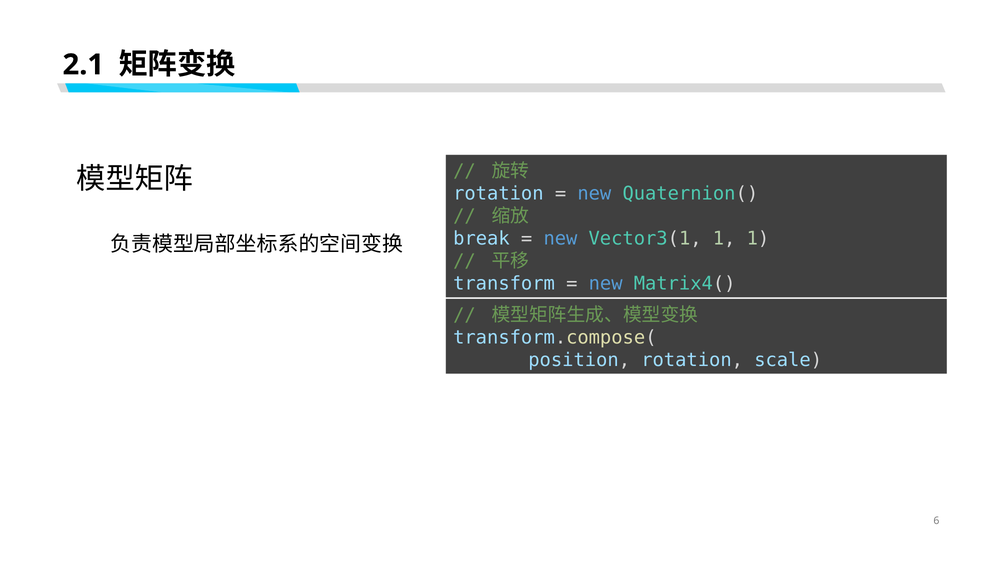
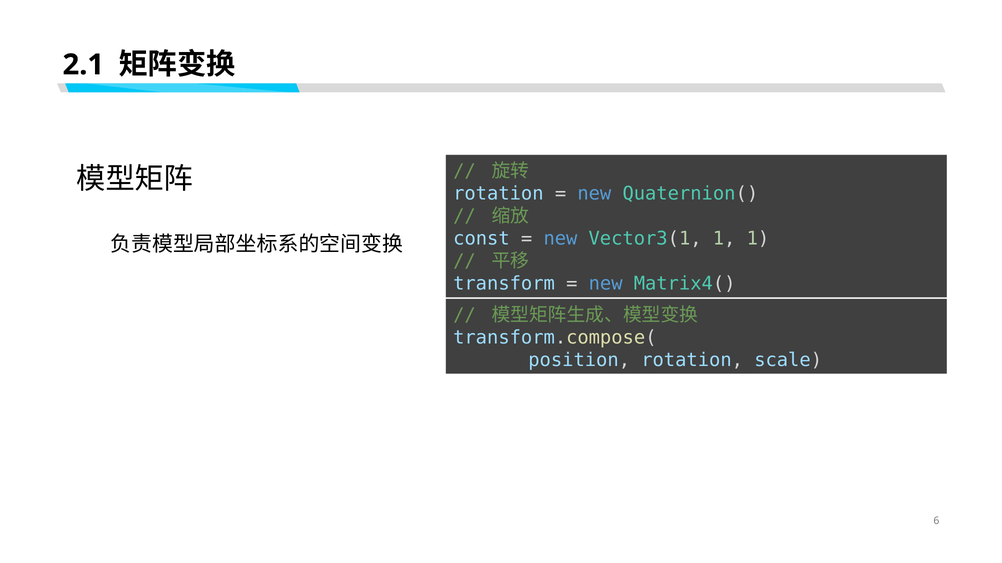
break: break -> const (481, 239)
